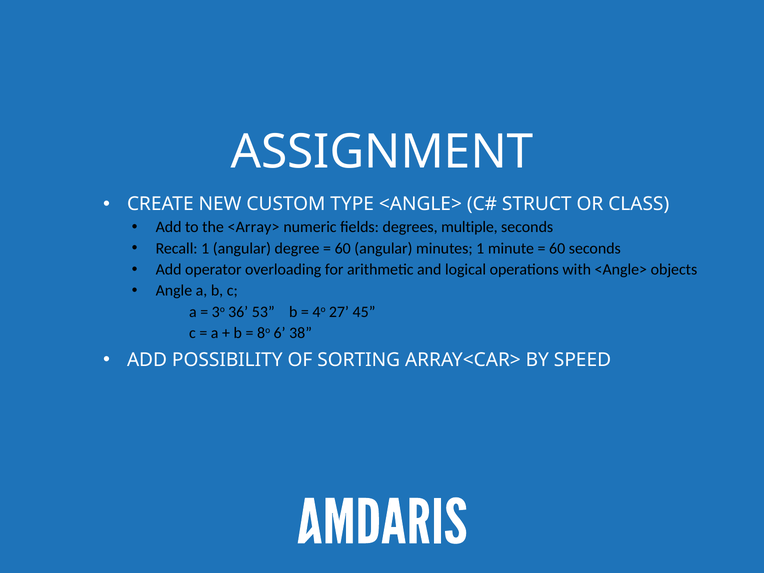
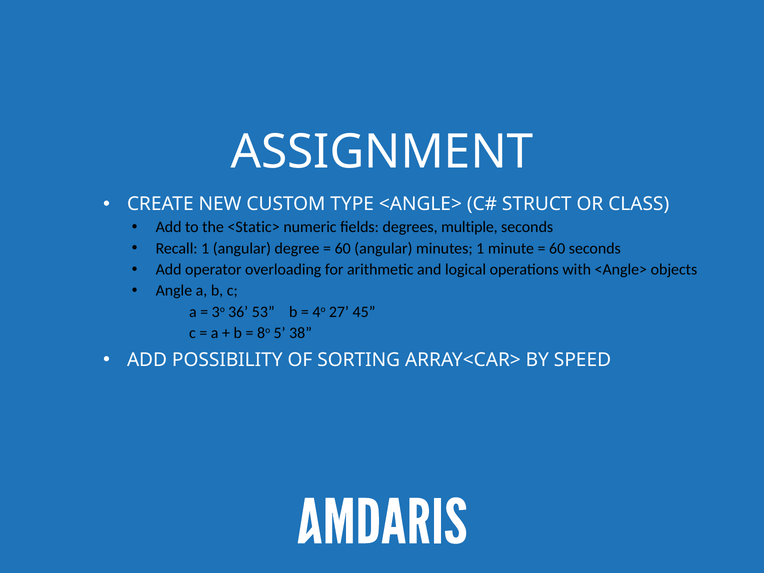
<Array>: <Array> -> <Static> (254, 227)
6: 6 -> 5 (280, 333)
